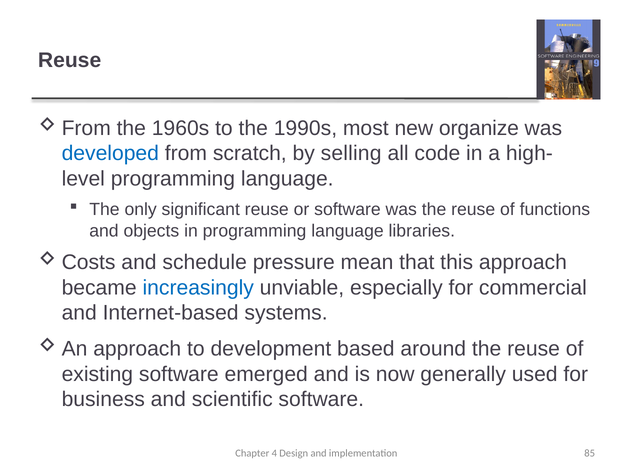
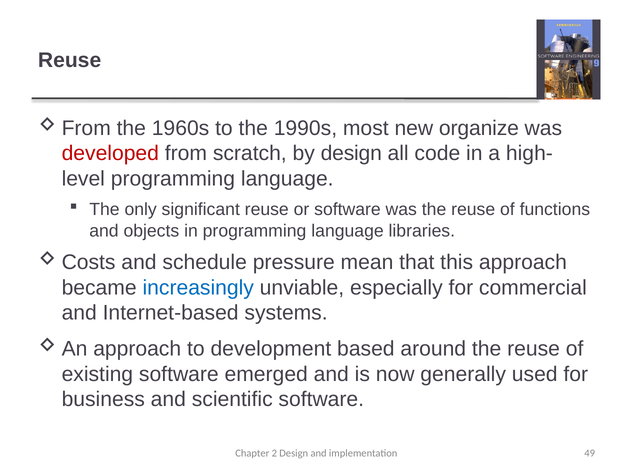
developed colour: blue -> red (110, 153)
by selling: selling -> design (351, 153)
4: 4 -> 2 (274, 453)
85: 85 -> 49 (590, 453)
